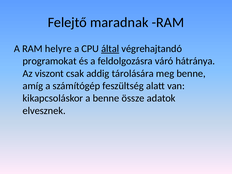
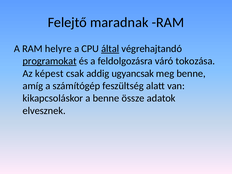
programokat underline: none -> present (50, 61)
hátránya: hátránya -> tokozása (195, 61)
viszont: viszont -> képest (49, 73)
tárolására: tárolására -> ugyancsak (133, 73)
